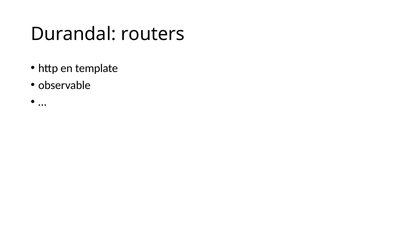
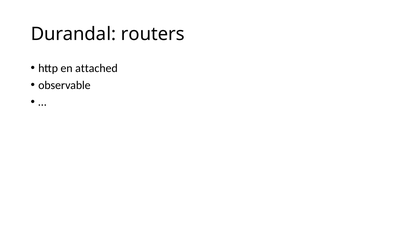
template: template -> attached (96, 68)
